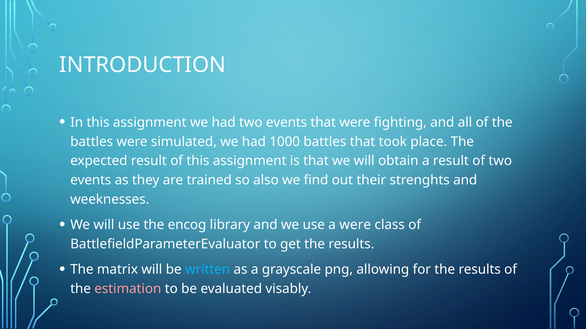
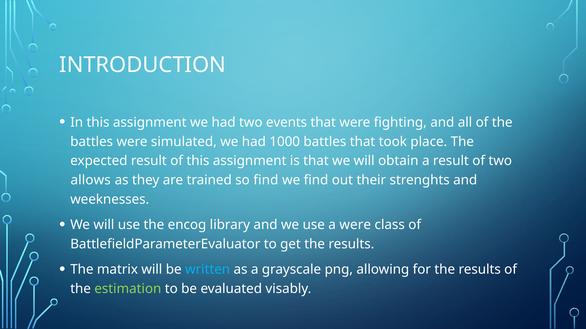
events: events -> allows (91, 181)
so also: also -> find (266, 181)
estimation colour: pink -> light green (128, 289)
